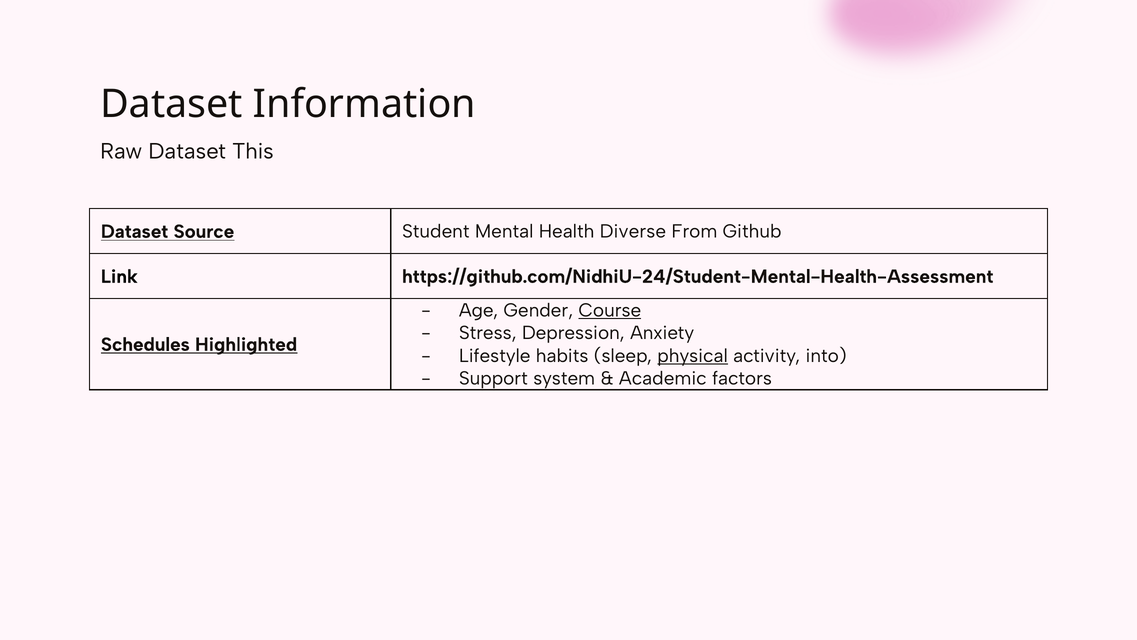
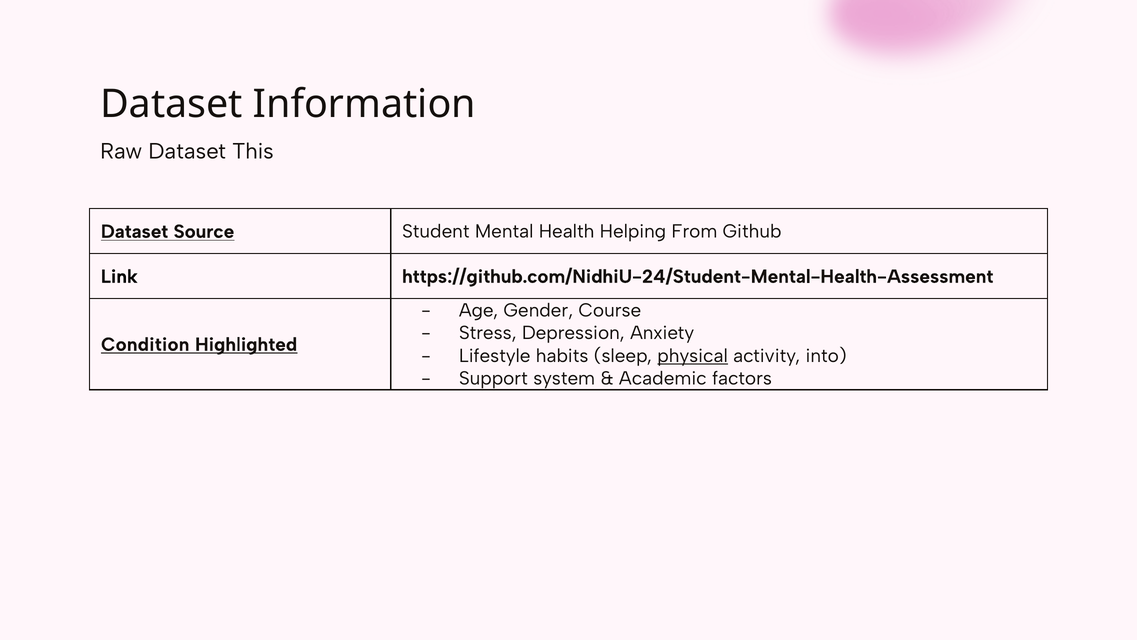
Diverse: Diverse -> Helping (633, 231)
Course underline: present -> none (610, 310)
Schedules: Schedules -> Condition (145, 344)
